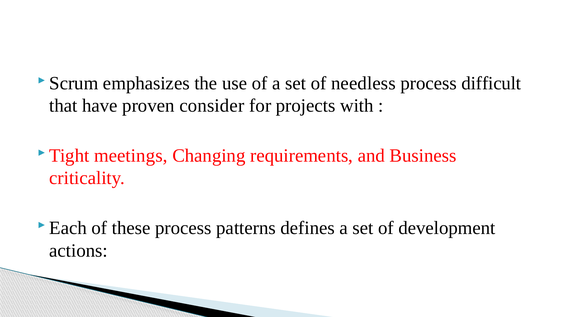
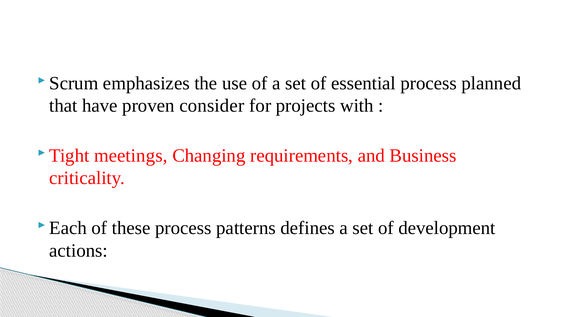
needless: needless -> essential (363, 83)
difficult: difficult -> planned (491, 83)
